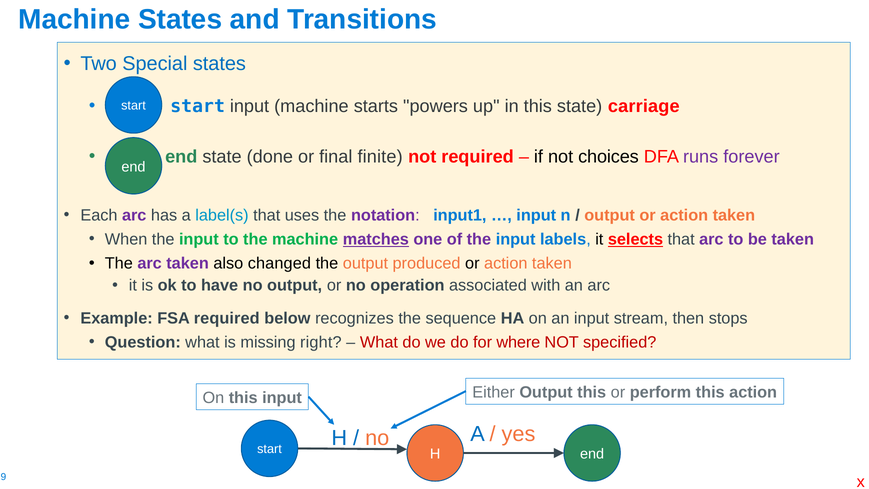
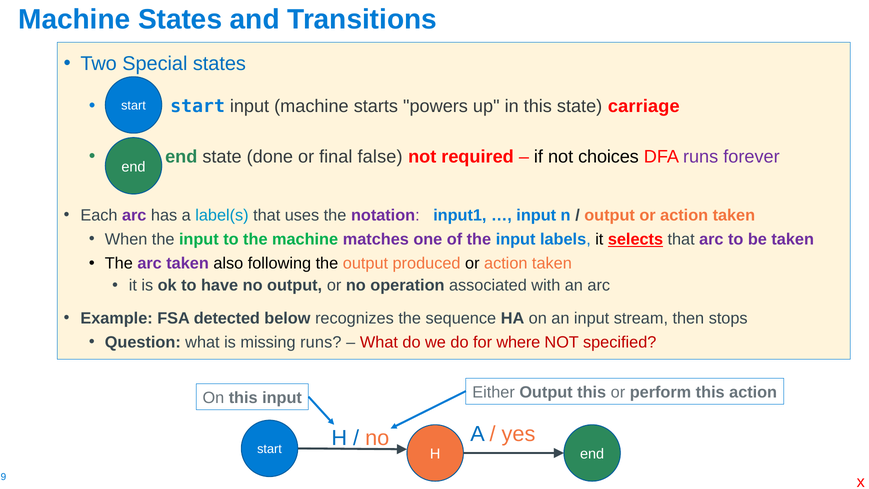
finite: finite -> false (380, 157)
matches underline: present -> none (376, 239)
changed: changed -> following (279, 263)
FSA required: required -> detected (227, 318)
missing right: right -> runs (321, 342)
